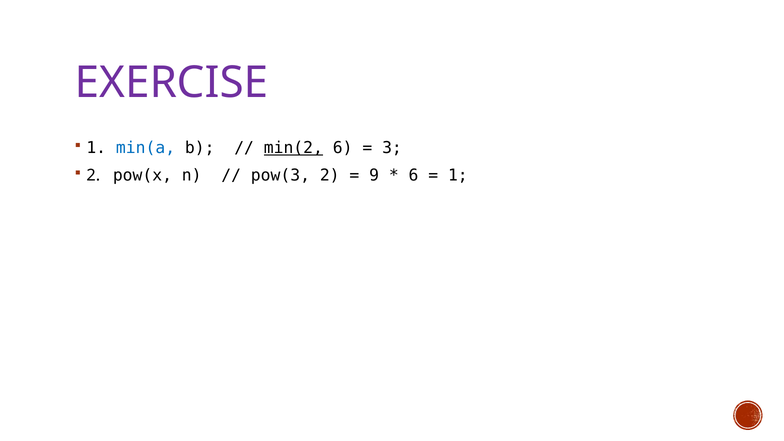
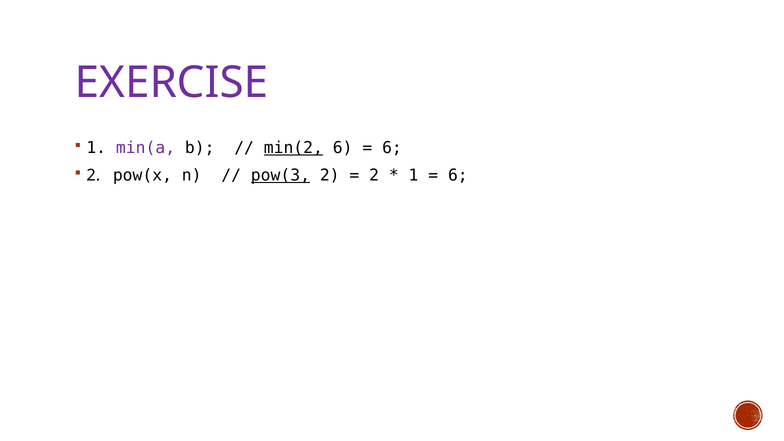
min(a colour: blue -> purple (146, 148)
3: 3 -> 6 (392, 148)
pow(3 underline: none -> present (280, 176)
9: 9 -> 2 (374, 176)
6: 6 -> 1 (414, 176)
1: 1 -> 6 (458, 176)
